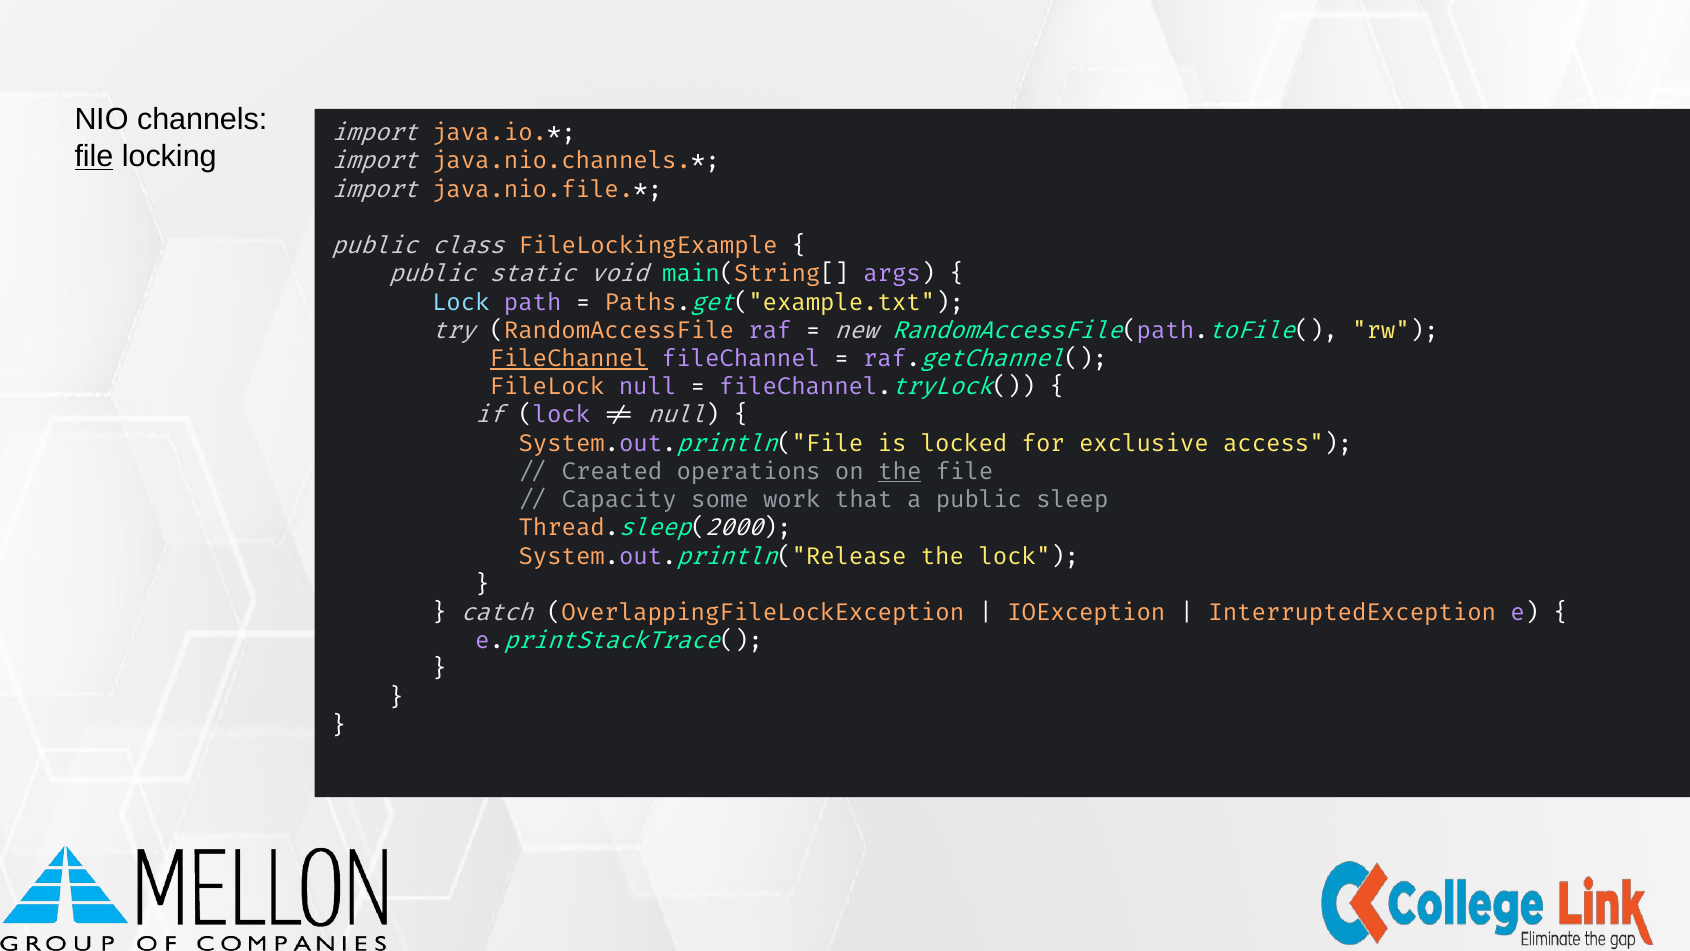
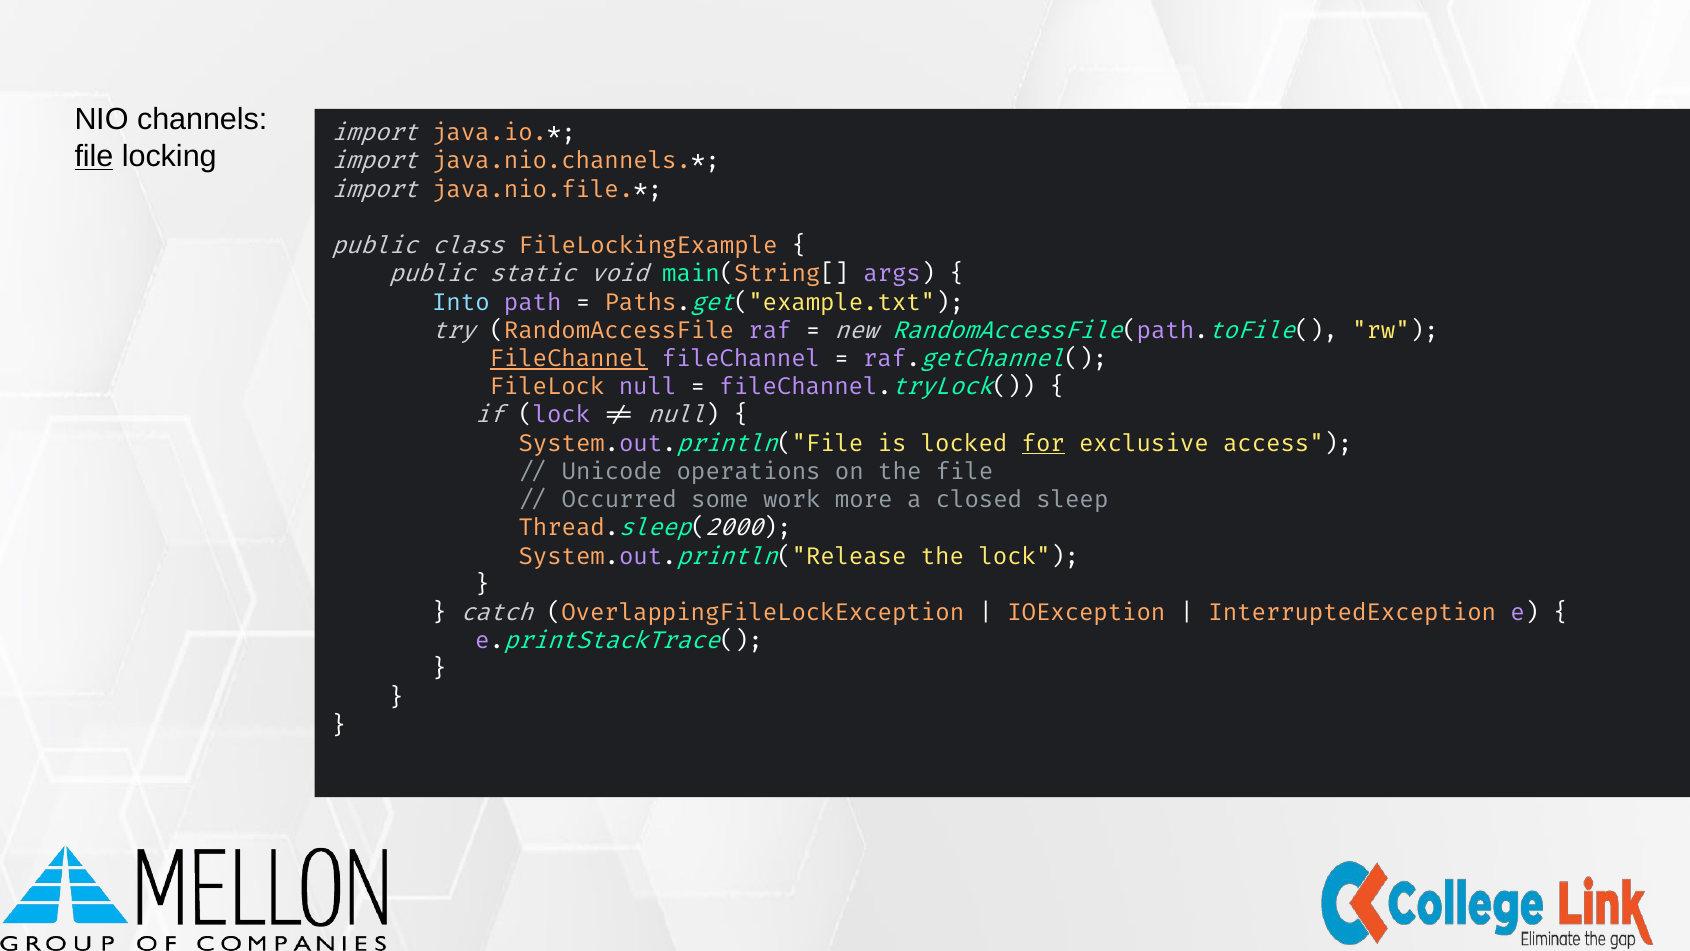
Lock: Lock -> Into (461, 302)
for underline: none -> present (1043, 443)
Created: Created -> Unicode (612, 472)
the underline: present -> none (900, 472)
Capacity: Capacity -> Occurred (619, 500)
that: that -> more (864, 500)
a public: public -> closed (979, 500)
